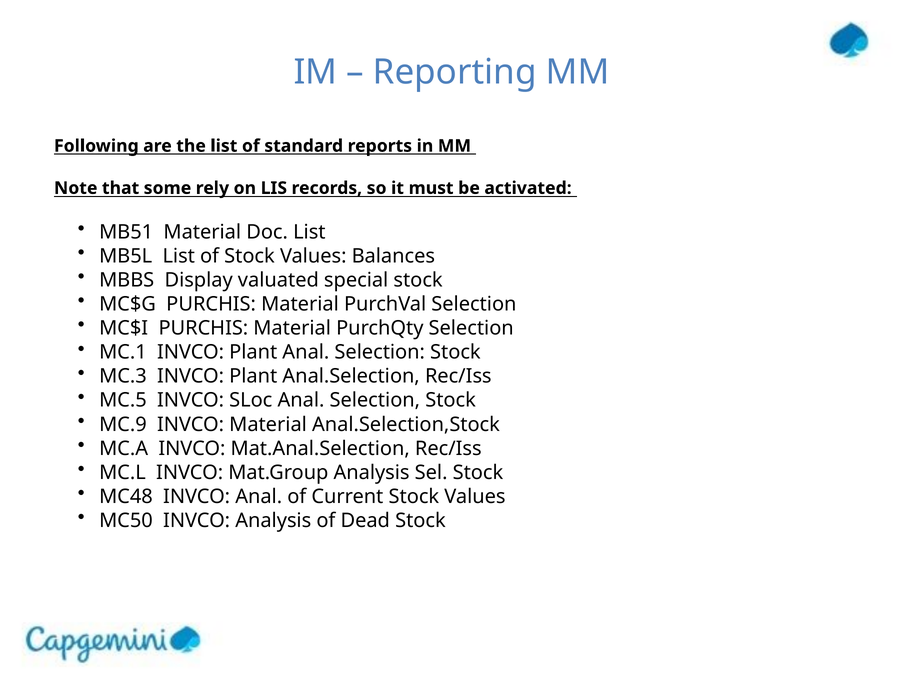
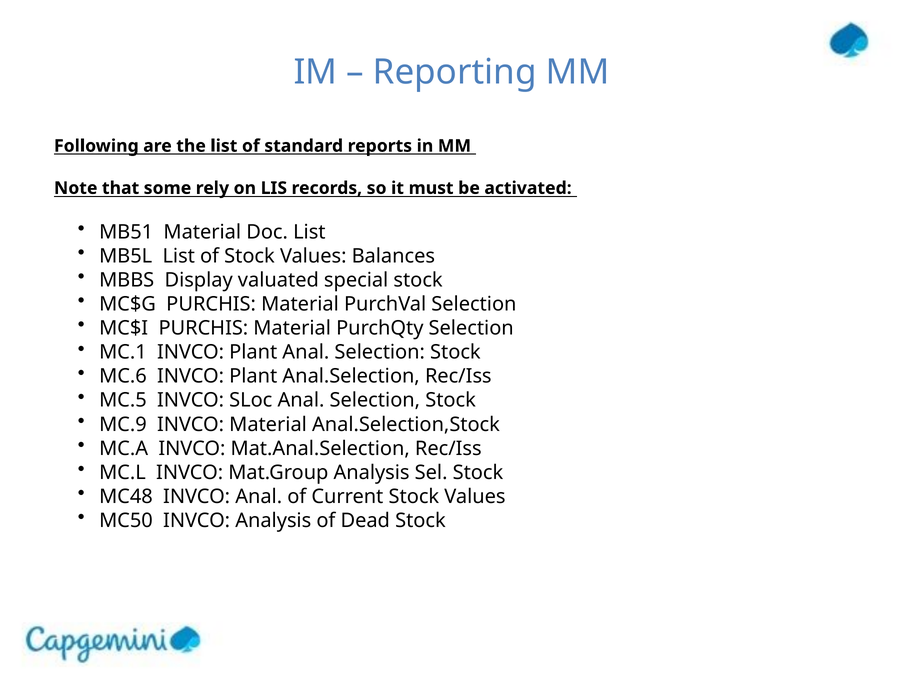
MC.3: MC.3 -> MC.6 (123, 376)
